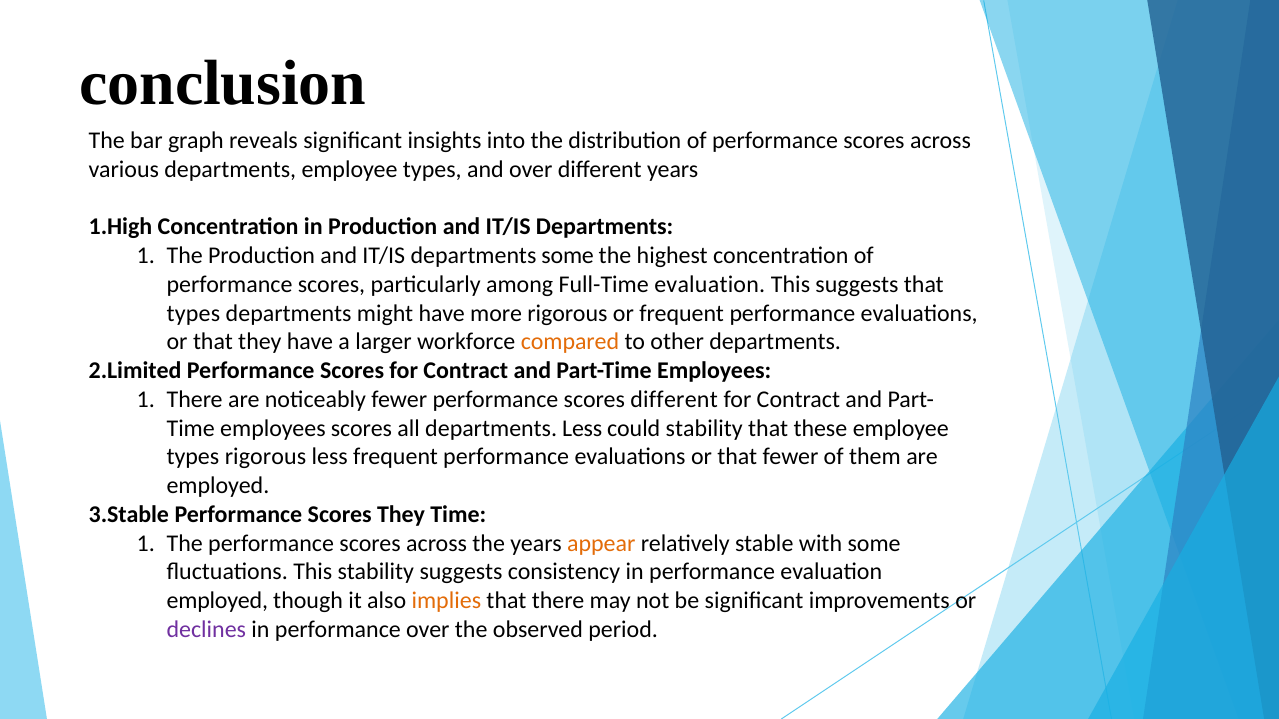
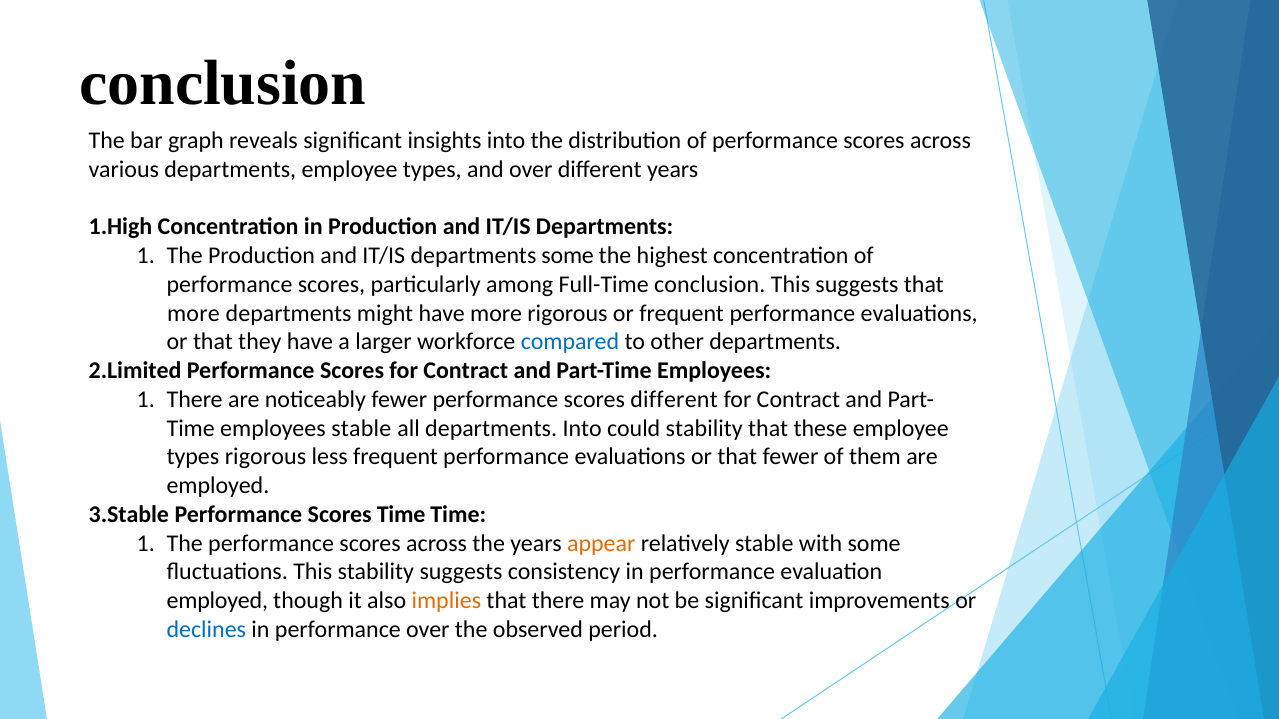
Full-Time evaluation: evaluation -> conclusion (710, 285)
types: types -> more (193, 313)
compared colour: orange -> blue (570, 342)
employees scores: scores -> stable (361, 429)
departments Less: Less -> Into (582, 429)
Scores They: They -> Time (401, 515)
declines colour: purple -> blue (206, 630)
